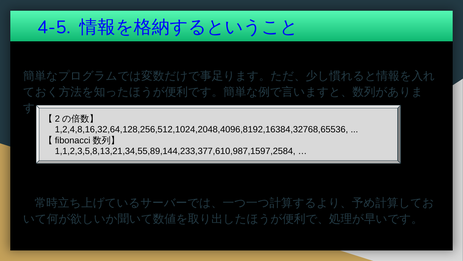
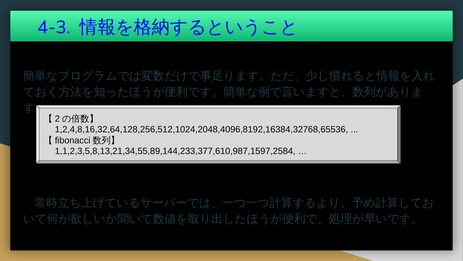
4-5: 4-5 -> 4-3 (54, 27)
